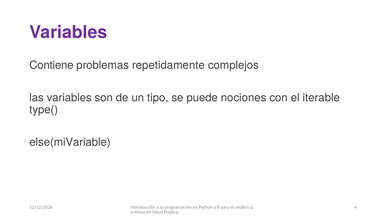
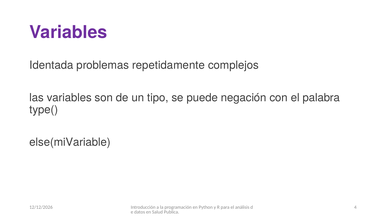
Contiene: Contiene -> Identada (51, 65)
nociones: nociones -> negación (244, 98)
iterable: iterable -> palabra (321, 98)
